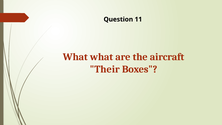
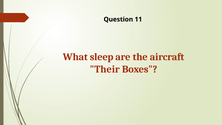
What what: what -> sleep (102, 57)
